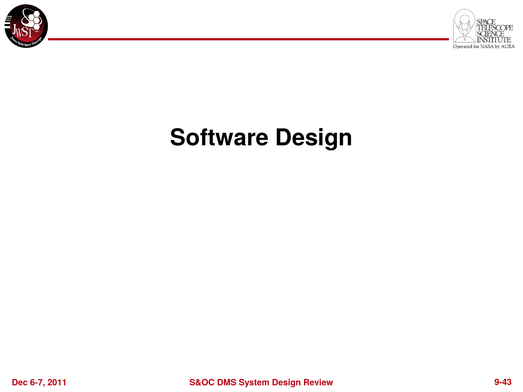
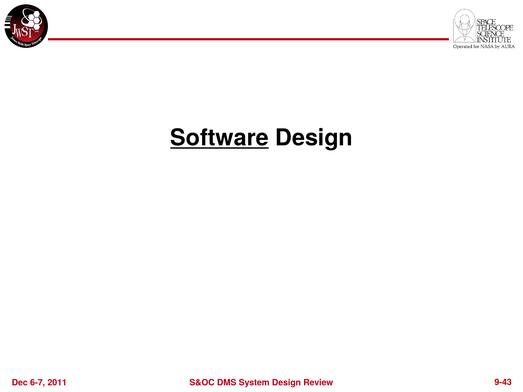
Software underline: none -> present (219, 138)
